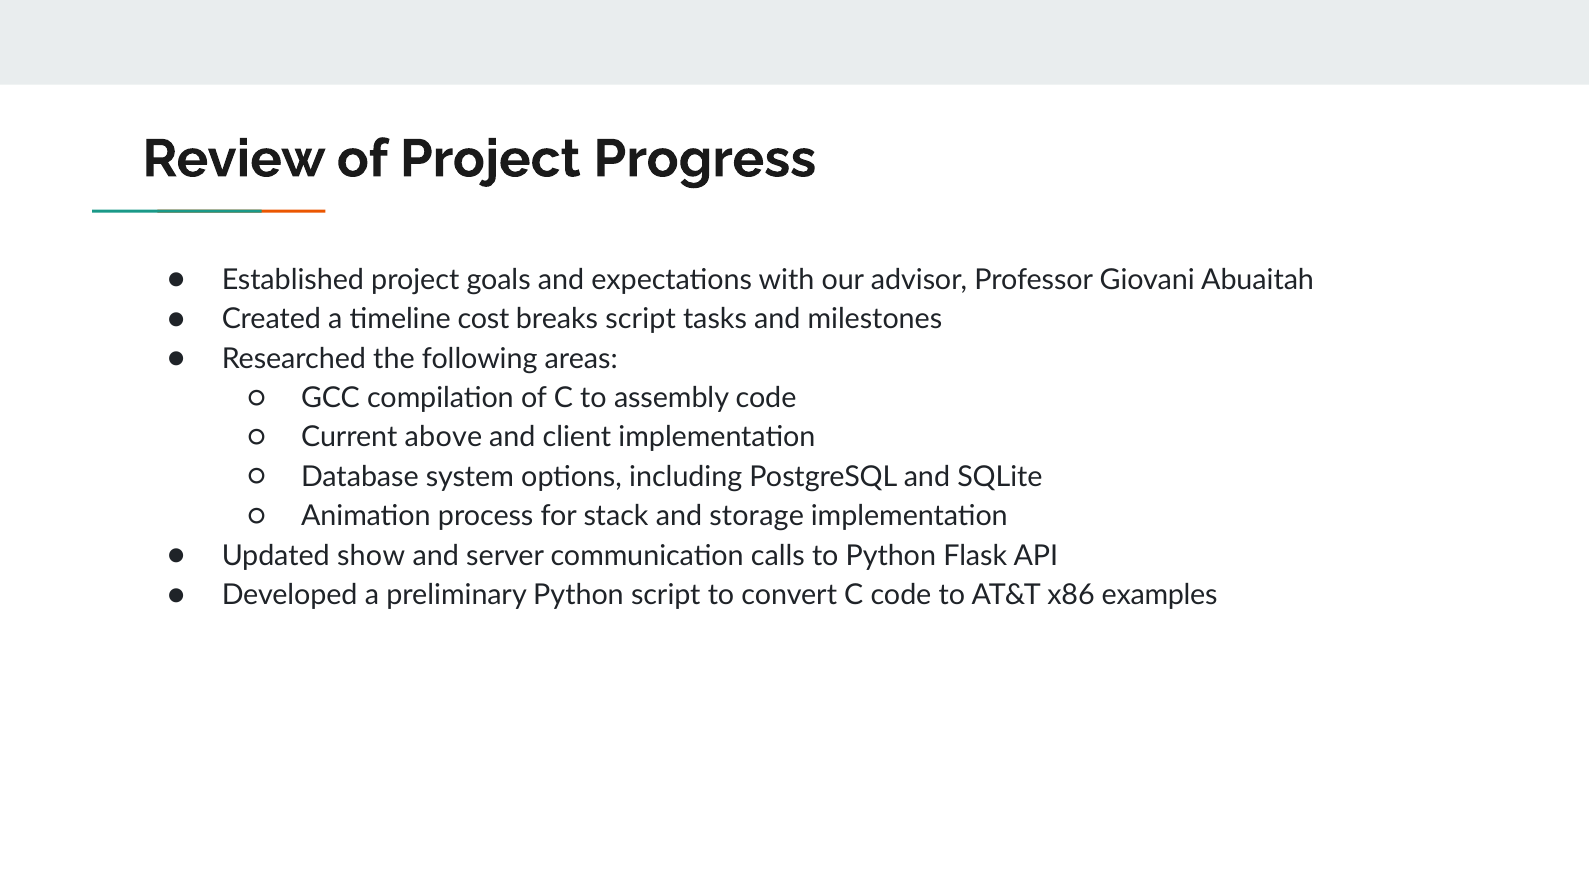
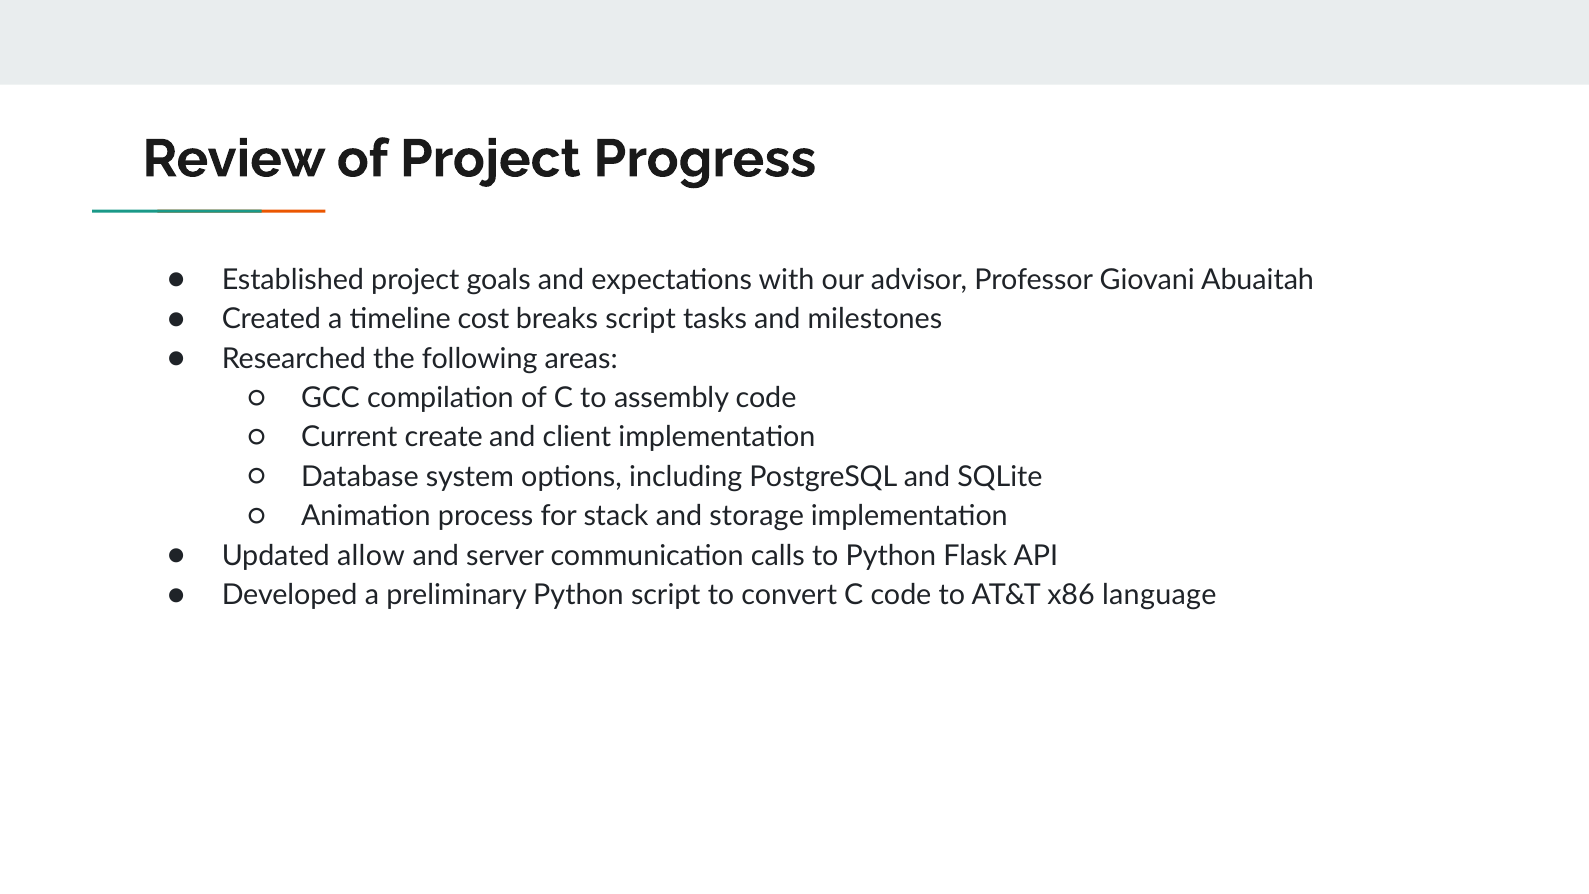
above: above -> create (444, 437)
show: show -> allow (371, 556)
examples: examples -> language (1159, 595)
